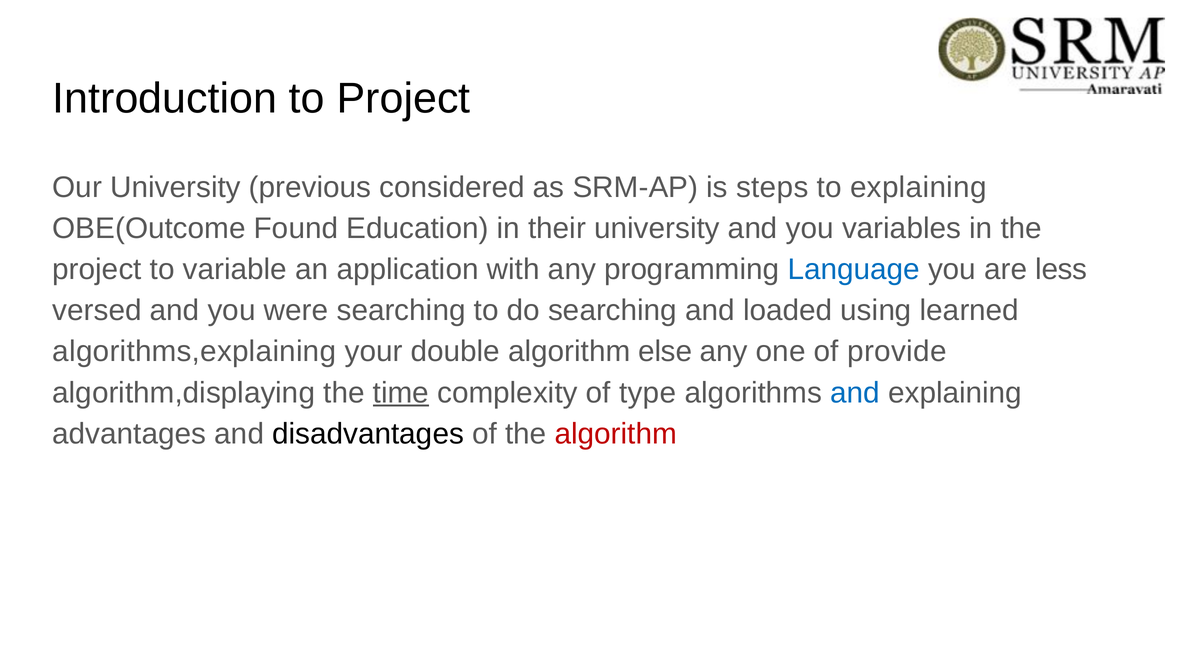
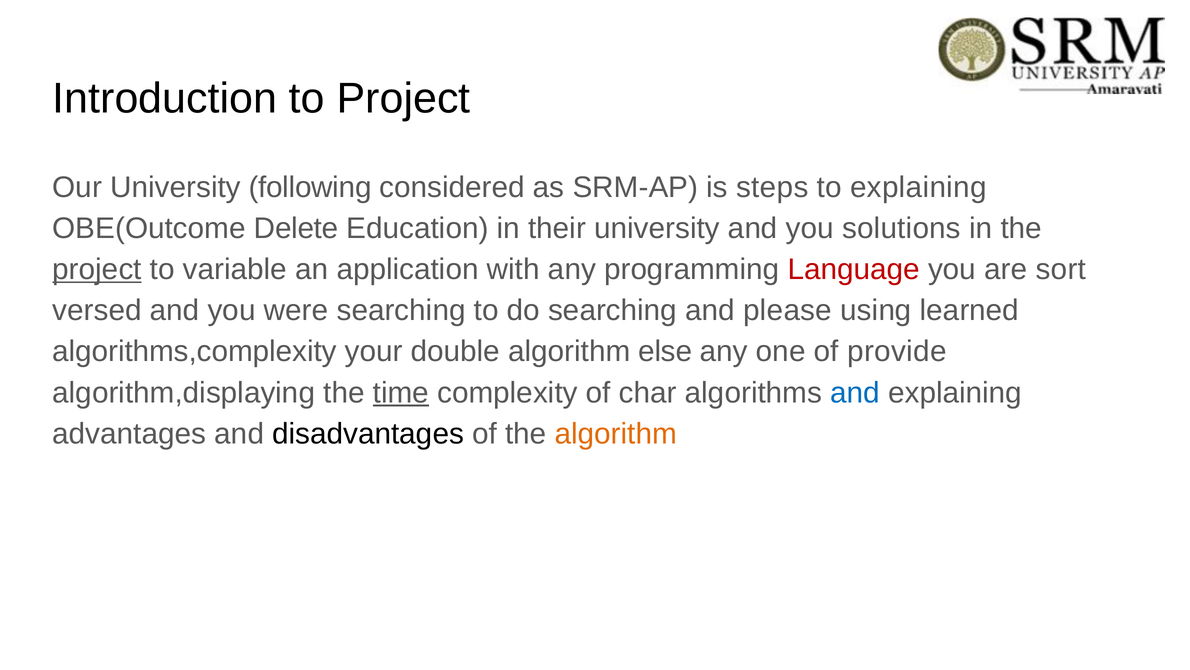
previous: previous -> following (310, 187)
Found: Found -> Delete (296, 228)
variables: variables -> solutions (901, 228)
project underline: none -> present (97, 269)
Language colour: blue -> red (854, 269)
less: less -> sort (1061, 269)
loaded: loaded -> please (788, 310)
algorithms,explaining: algorithms,explaining -> algorithms,complexity (195, 351)
type: type -> char (648, 392)
algorithm colour: red -> orange (616, 433)
